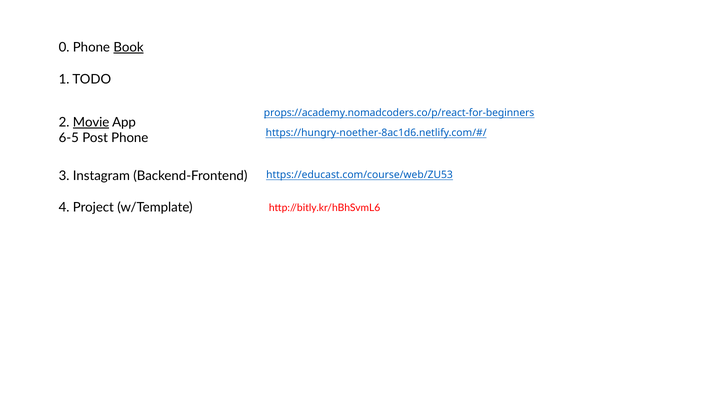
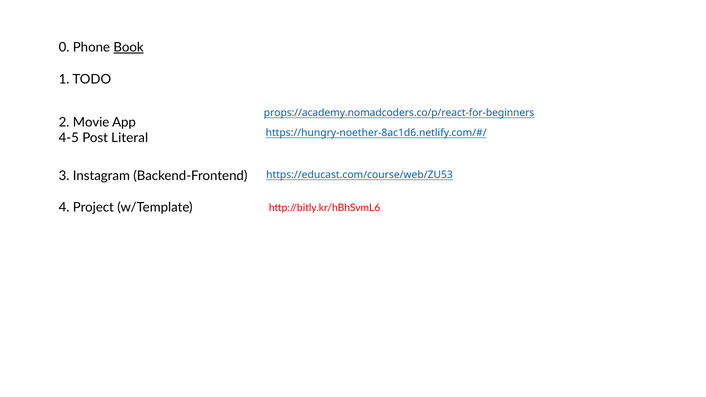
Movie underline: present -> none (91, 122)
6-5: 6-5 -> 4-5 (69, 138)
Post Phone: Phone -> Literal (130, 138)
